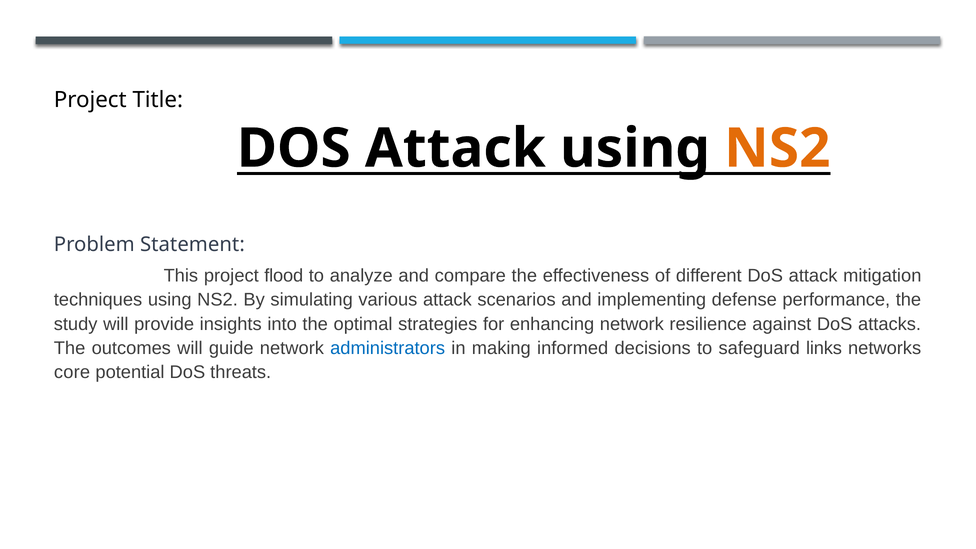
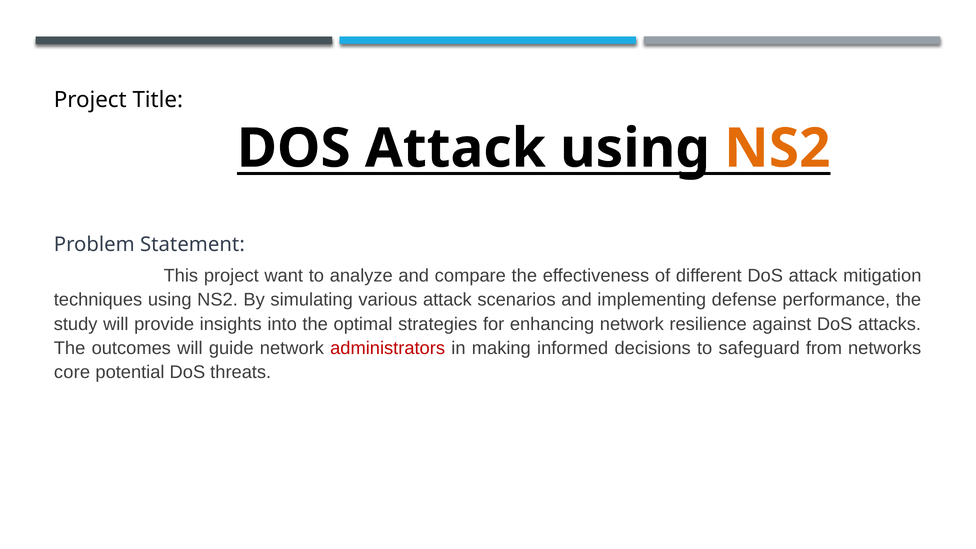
flood: flood -> want (284, 276)
administrators colour: blue -> red (388, 348)
links: links -> from (824, 348)
